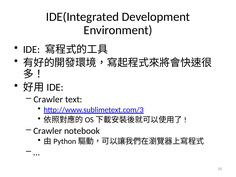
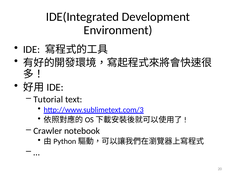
Crawler: Crawler -> Tutorial (48, 99)
